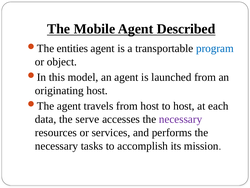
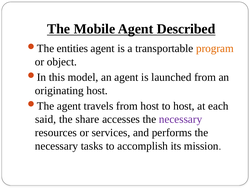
program colour: blue -> orange (215, 48)
data: data -> said (46, 119)
serve: serve -> share (87, 119)
